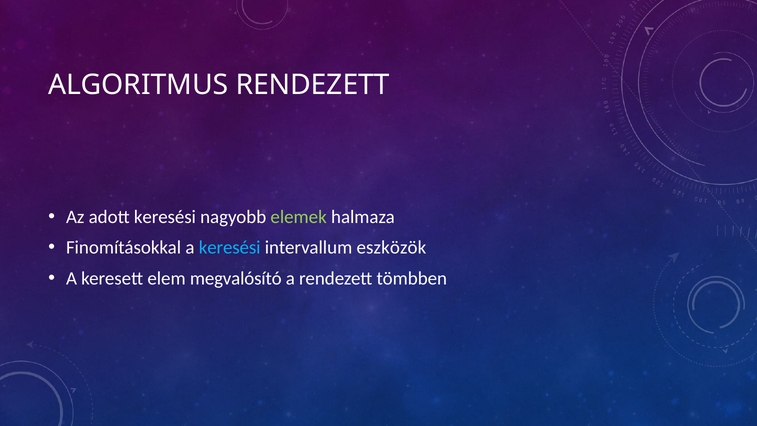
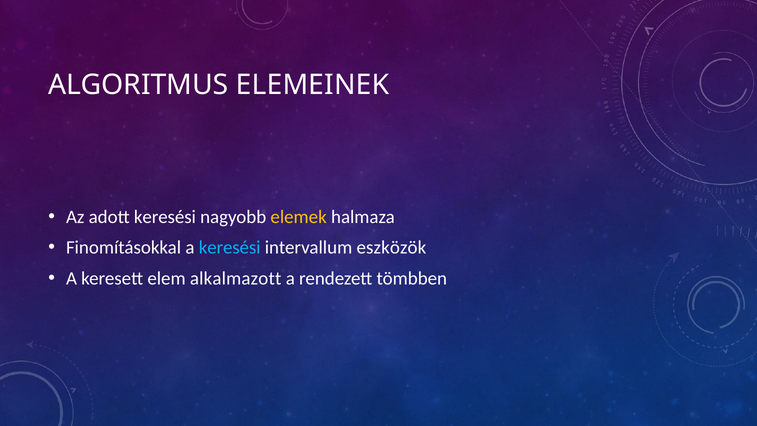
ALGORITMUS RENDEZETT: RENDEZETT -> ELEMEINEK (313, 85)
elemek colour: light green -> yellow (299, 217)
megvalósító: megvalósító -> alkalmazott (236, 278)
